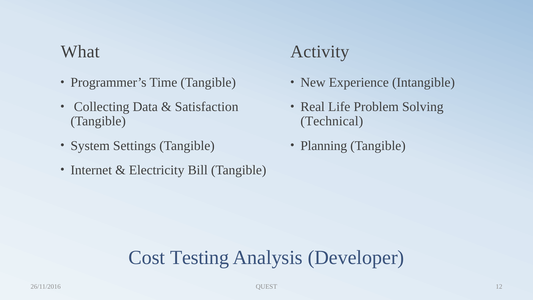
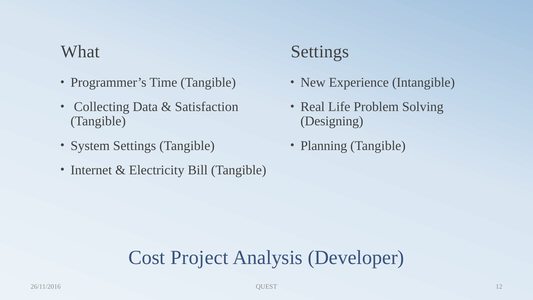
Activity: Activity -> Settings (320, 52)
Technical: Technical -> Designing (332, 121)
Testing: Testing -> Project (199, 257)
